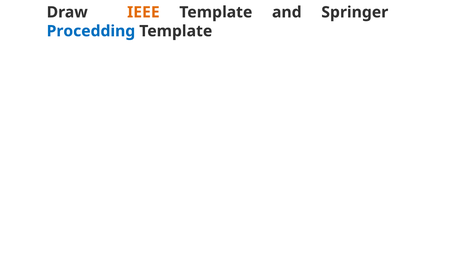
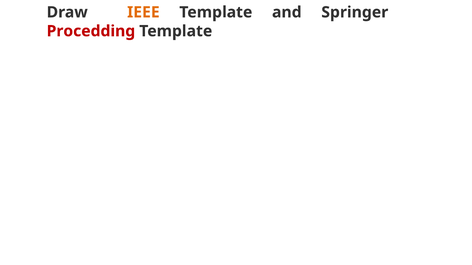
Procedding colour: blue -> red (91, 31)
